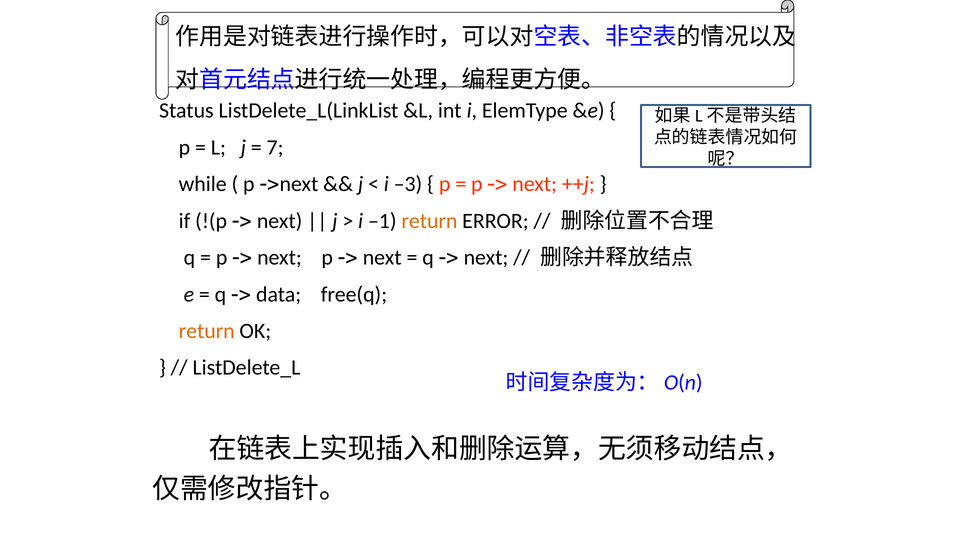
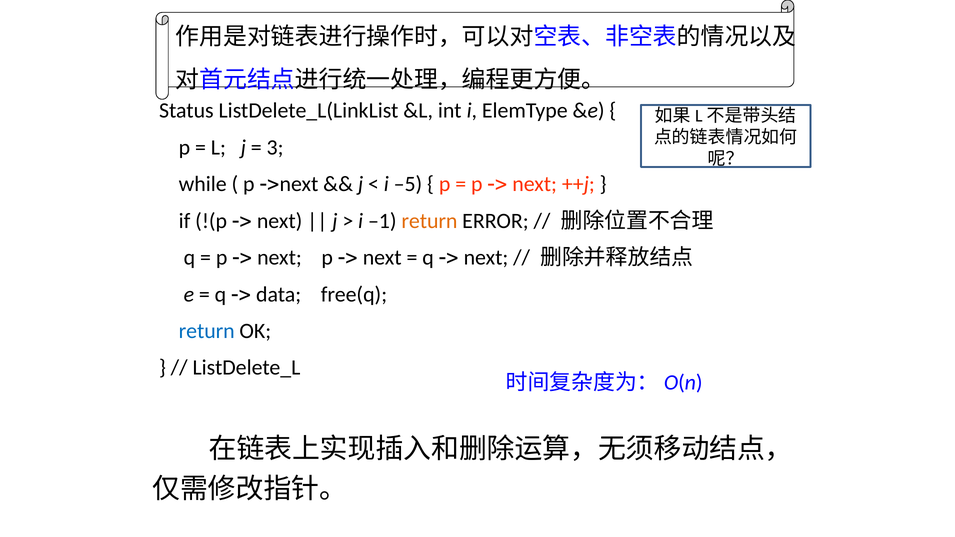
7: 7 -> 3 (275, 147)
–3: –3 -> –5 (408, 184)
return colour: orange -> blue (207, 331)
